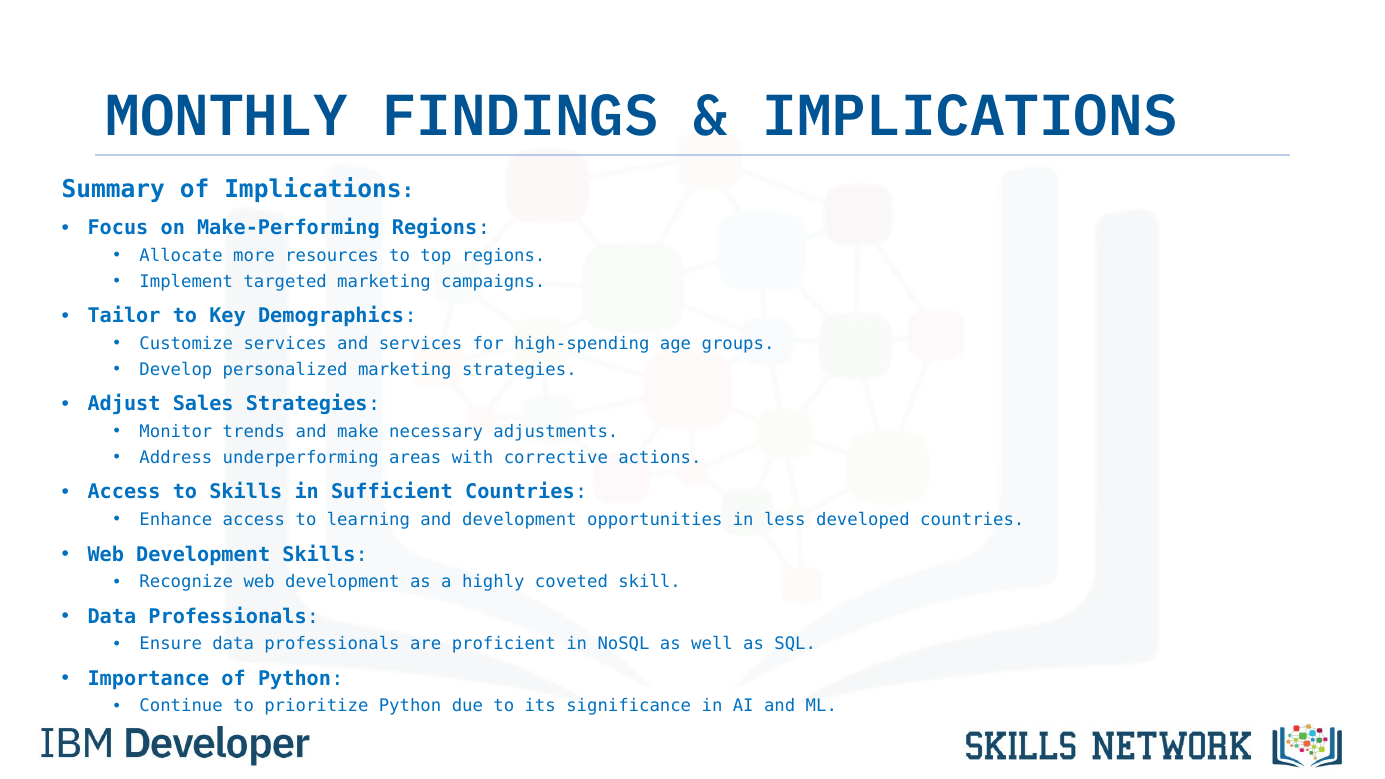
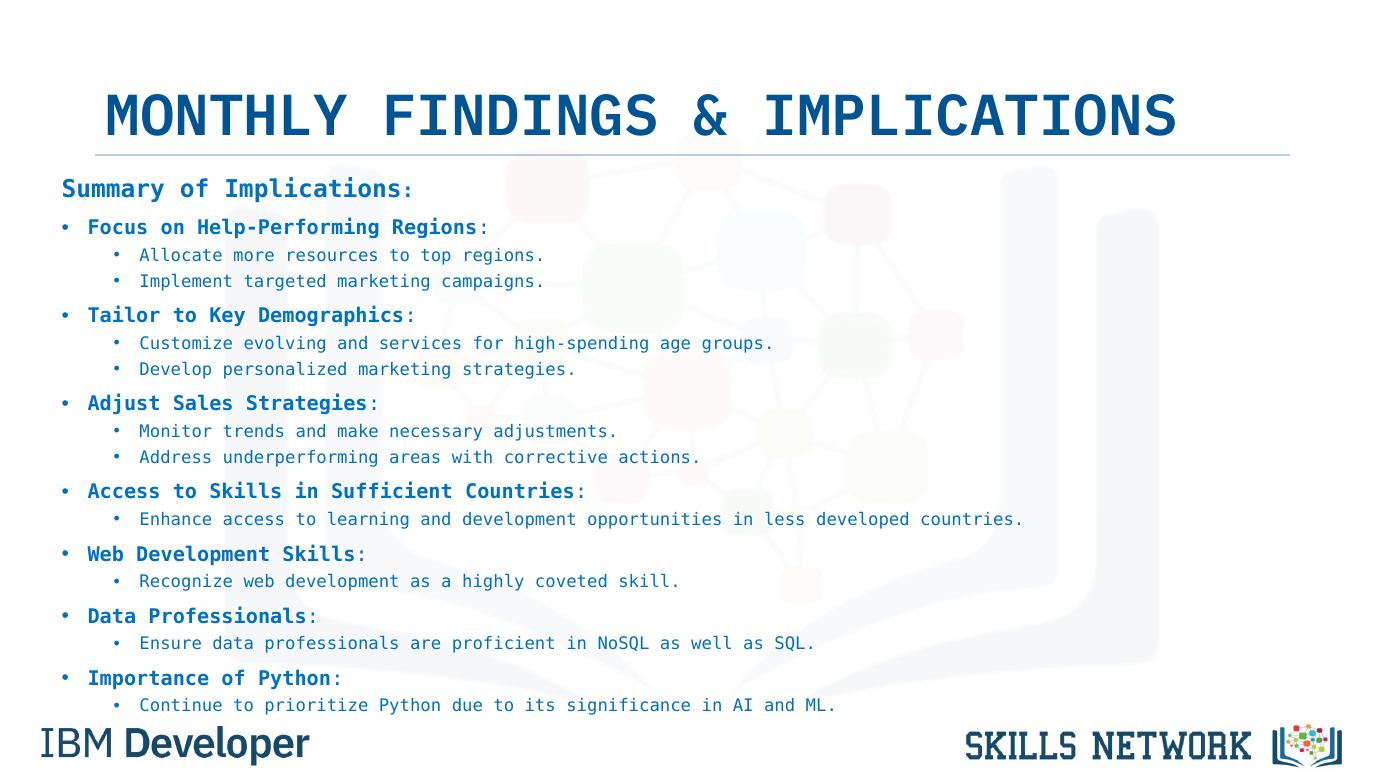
Make-Performing: Make-Performing -> Help-Performing (288, 228)
Customize services: services -> evolving (285, 344)
